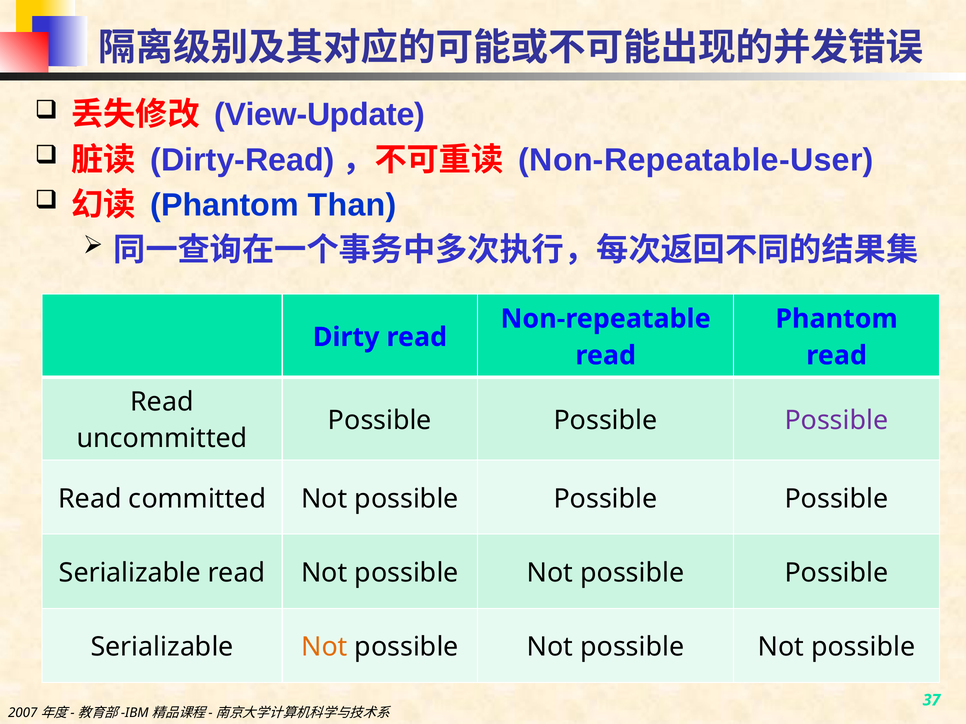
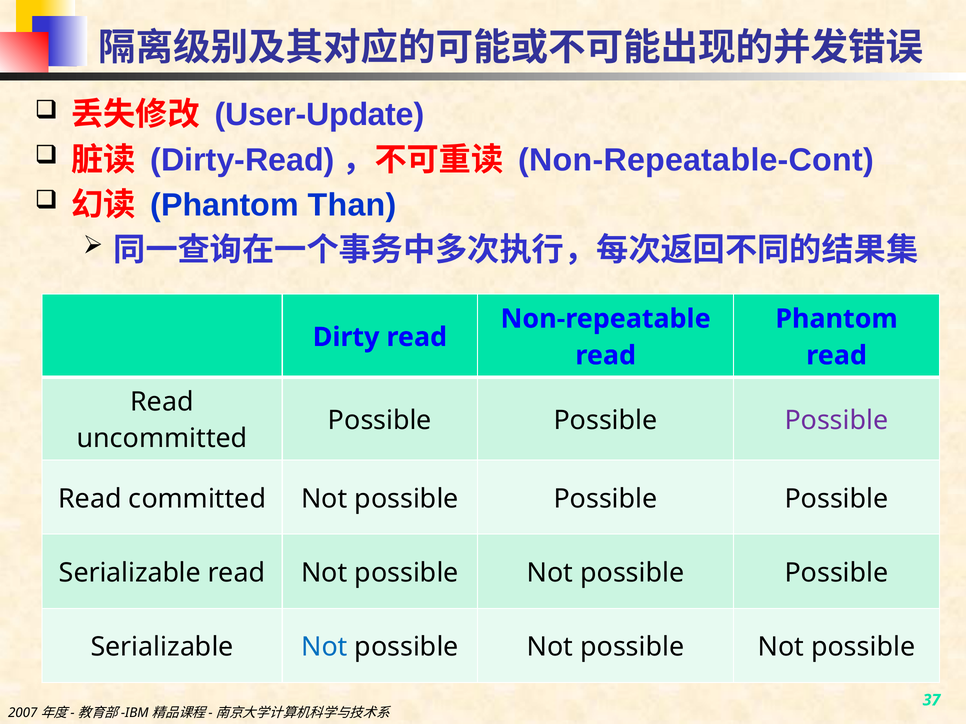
View-Update: View-Update -> User-Update (320, 115)
Non-Repeatable-User: Non-Repeatable-User -> Non-Repeatable-Cont (696, 160)
Not colour: orange -> blue (324, 647)
